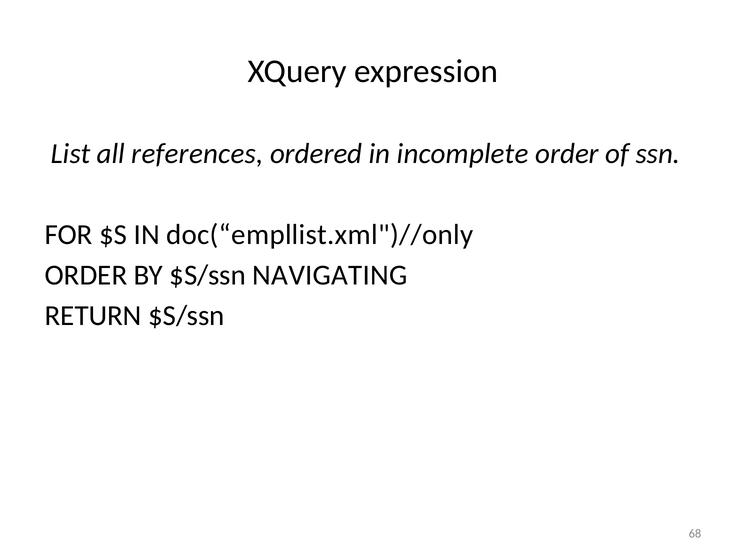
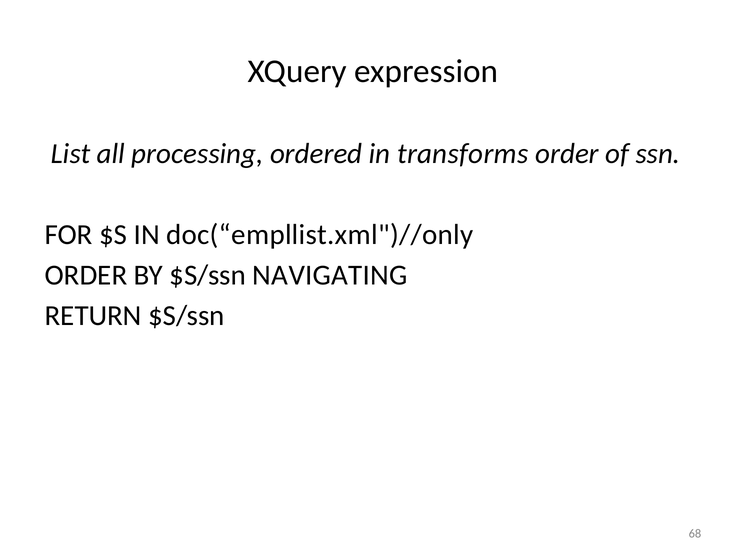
references: references -> processing (198, 154)
incomplete: incomplete -> transforms (463, 154)
